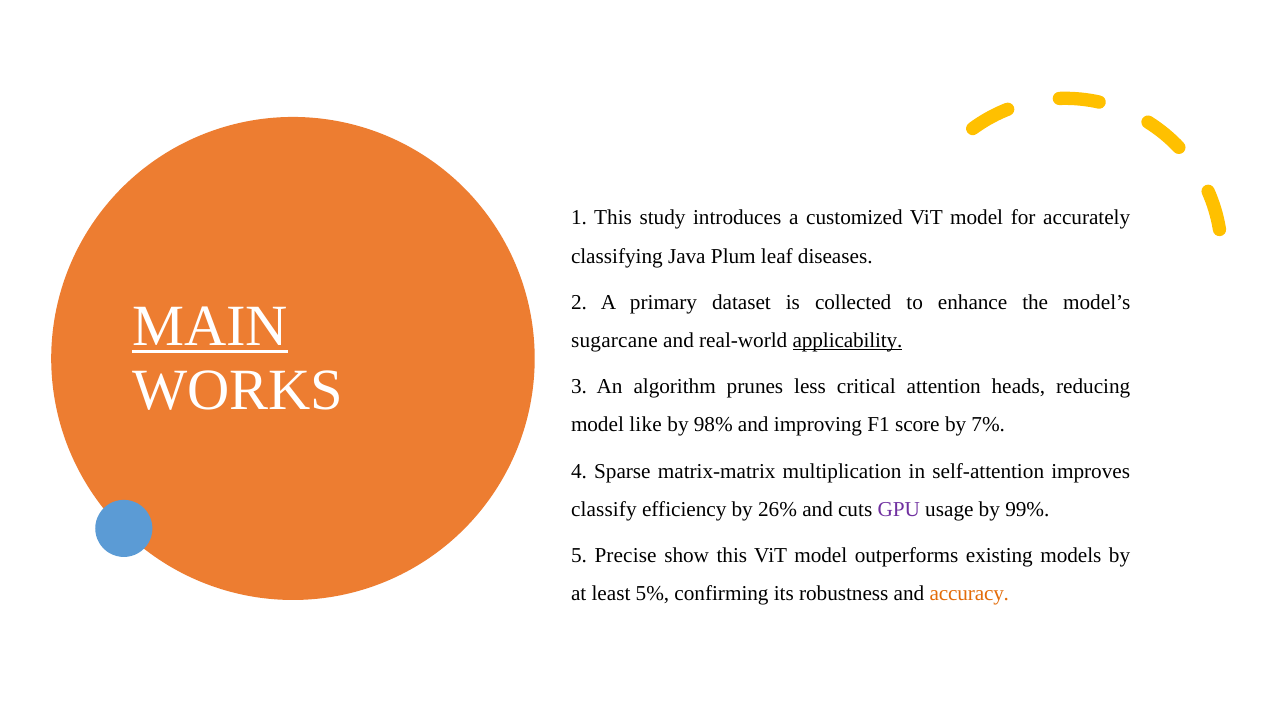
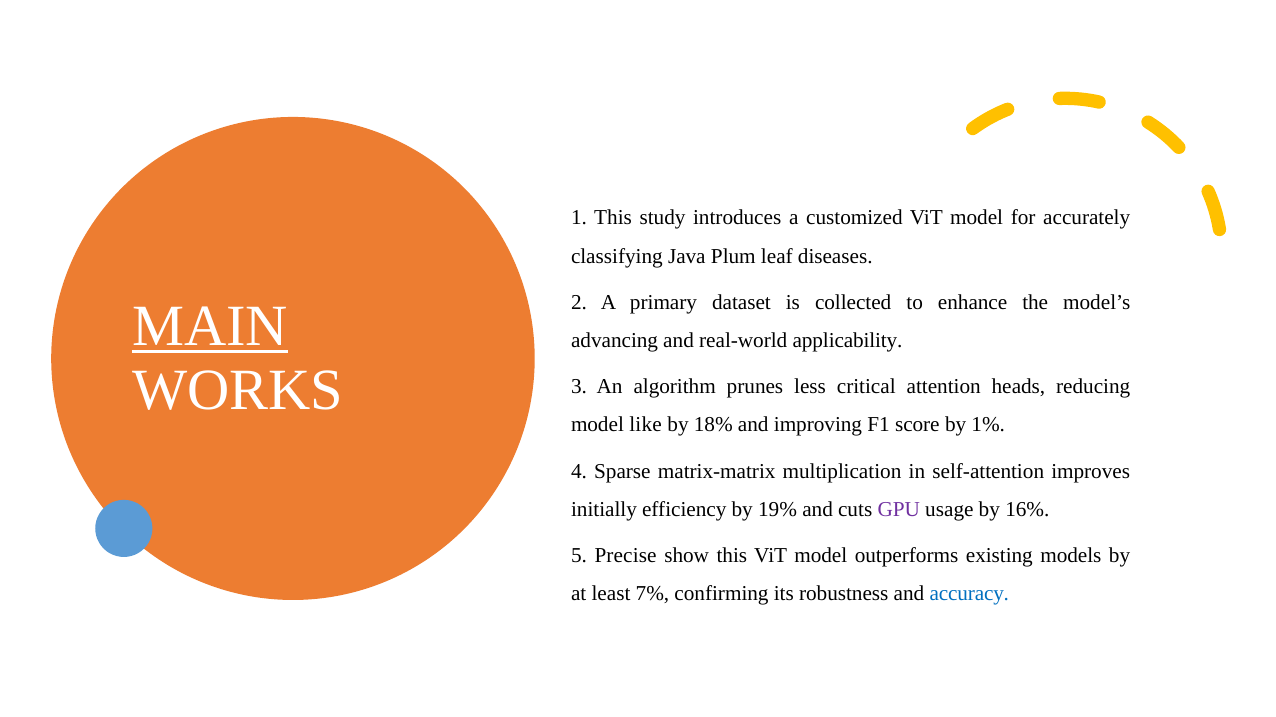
sugarcane: sugarcane -> advancing (615, 341)
applicability underline: present -> none (848, 341)
98%: 98% -> 18% (713, 425)
7%: 7% -> 1% (988, 425)
classify: classify -> initially (604, 510)
26%: 26% -> 19% (778, 510)
99%: 99% -> 16% (1027, 510)
5%: 5% -> 7% (652, 594)
accuracy colour: orange -> blue (969, 594)
